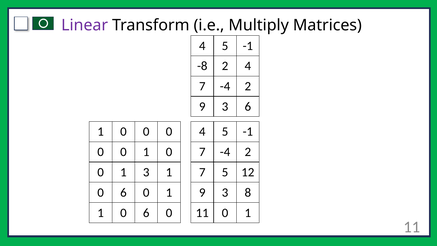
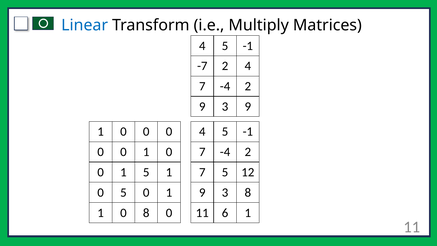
Linear colour: purple -> blue (85, 25)
-8: -8 -> -7 (202, 66)
3 6: 6 -> 9 (248, 107)
1 3: 3 -> 5 (146, 172)
6: 6 -> 5 (123, 192)
6: 6 -> 8 (146, 213)
11 0: 0 -> 6 (225, 213)
